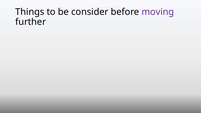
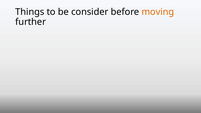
moving colour: purple -> orange (158, 12)
